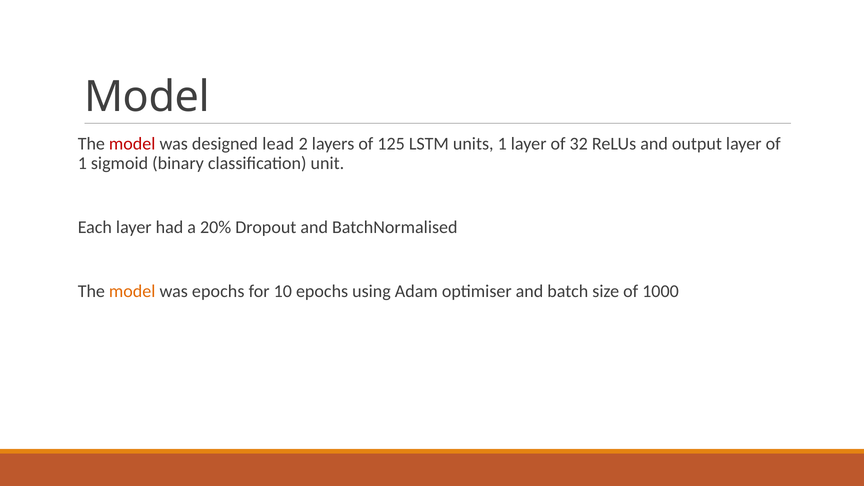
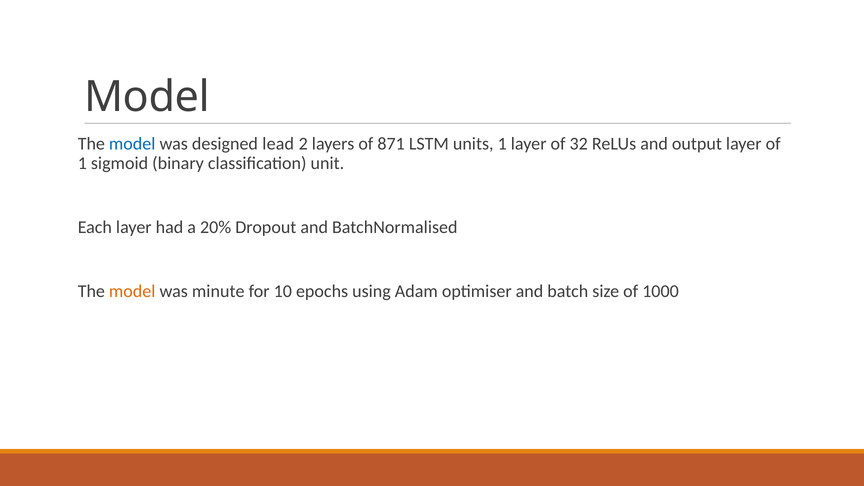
model colour: red -> blue (132, 144)
125: 125 -> 871 (391, 144)
was epochs: epochs -> minute (218, 291)
